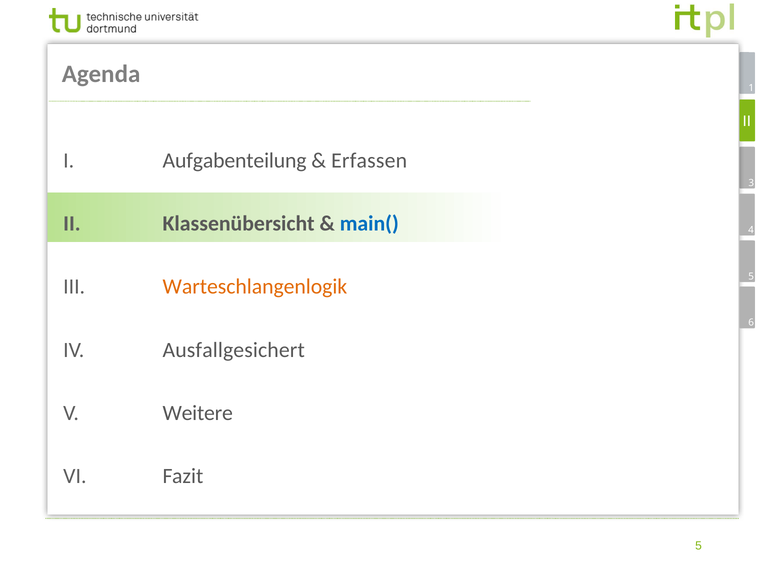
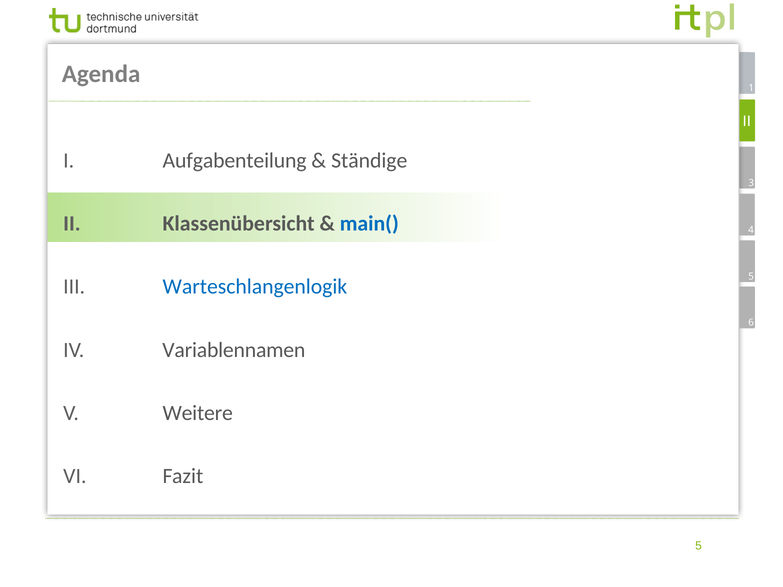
Erfassen: Erfassen -> Ständige (369, 161)
Warteschlangenlogik colour: orange -> blue (255, 287)
Ausfallgesichert: Ausfallgesichert -> Variablennamen (234, 350)
